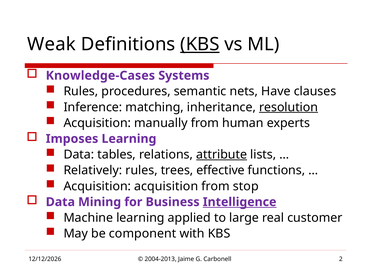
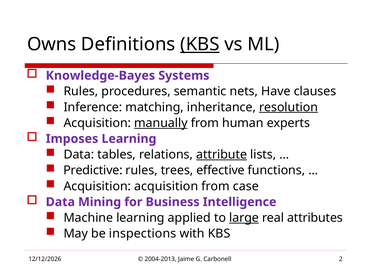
Weak: Weak -> Owns (52, 44)
Knowledge-Cases: Knowledge-Cases -> Knowledge-Bayes (100, 76)
manually underline: none -> present (161, 123)
Relatively: Relatively -> Predictive (93, 171)
stop: stop -> case (246, 186)
Intelligence underline: present -> none (240, 202)
large underline: none -> present (244, 218)
customer: customer -> attributes (315, 218)
component: component -> inspections (143, 234)
